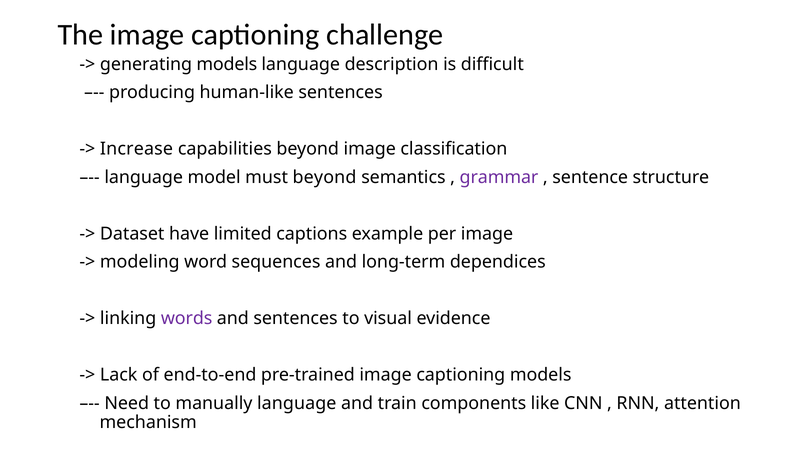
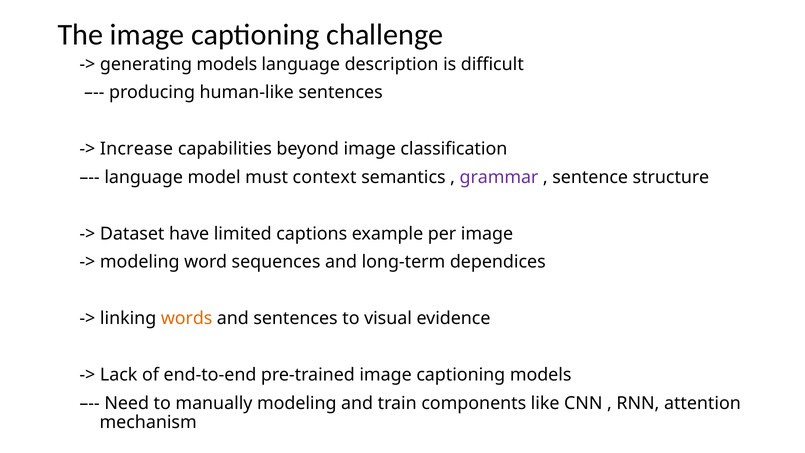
must beyond: beyond -> context (325, 177)
words colour: purple -> orange (187, 318)
manually language: language -> modeling (297, 403)
